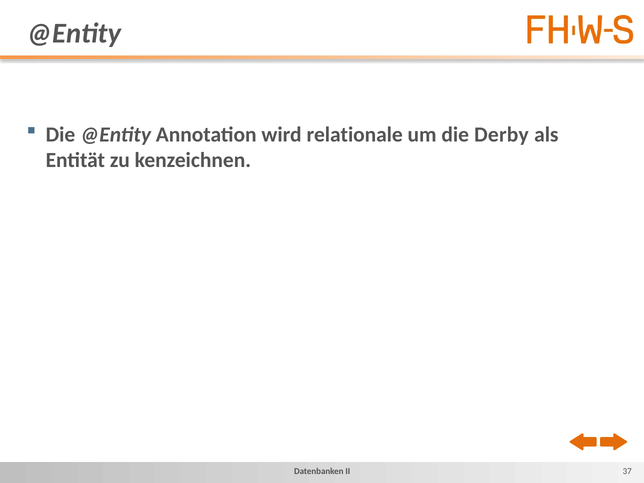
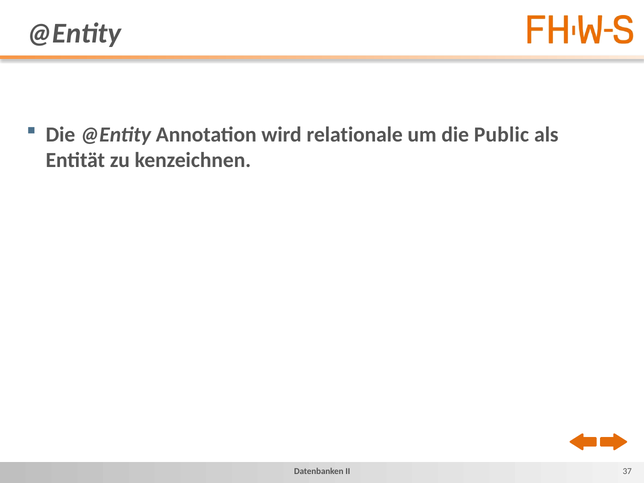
Derby: Derby -> Public (501, 135)
